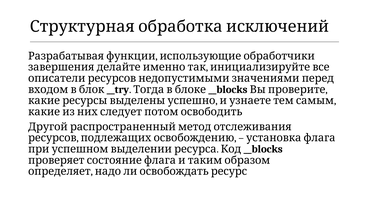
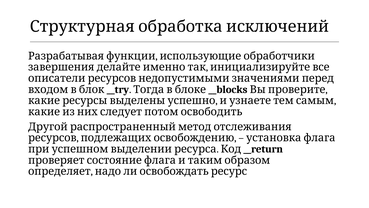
Код __blocks: __blocks -> __return (263, 149)
